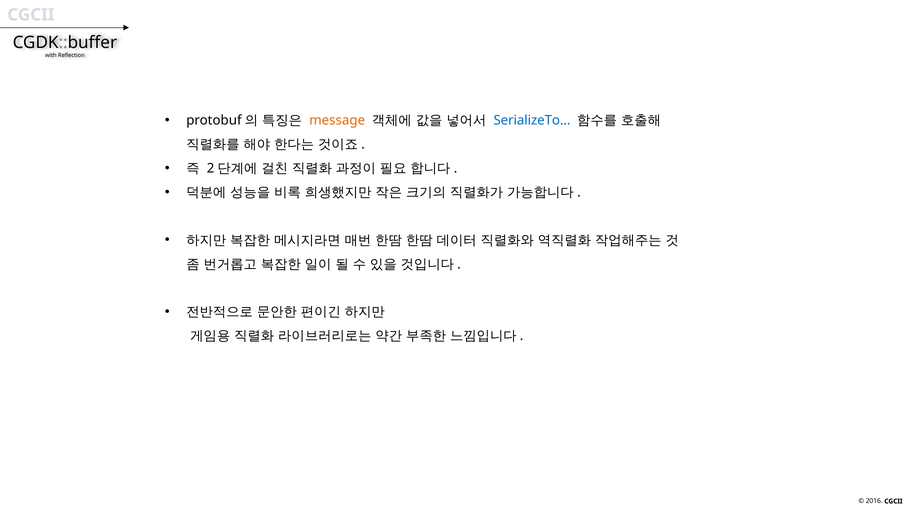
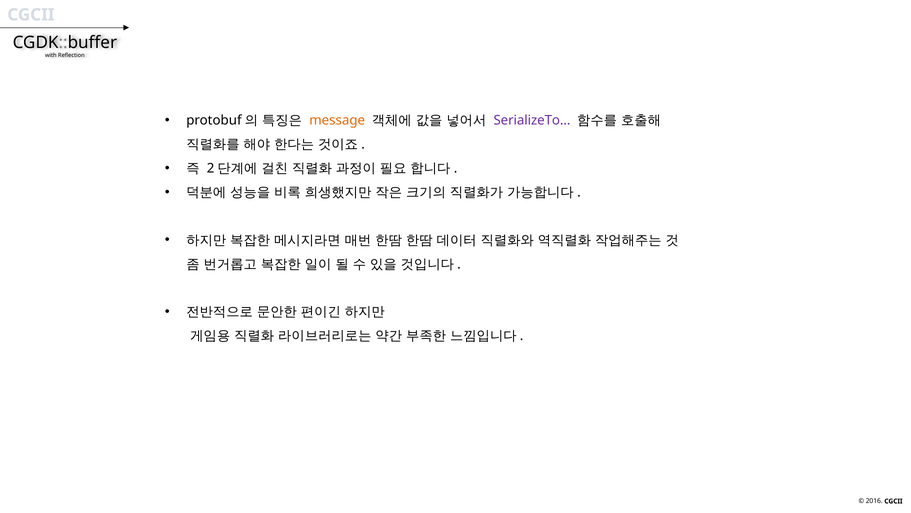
SerializeTo… colour: blue -> purple (532, 120)
